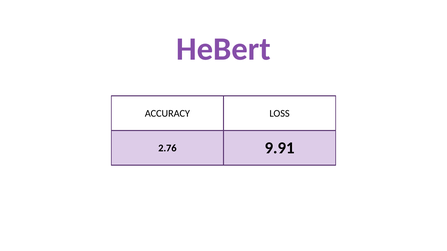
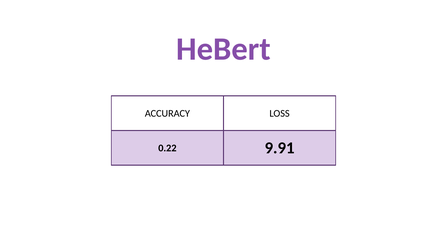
2.76: 2.76 -> 0.22 (167, 148)
